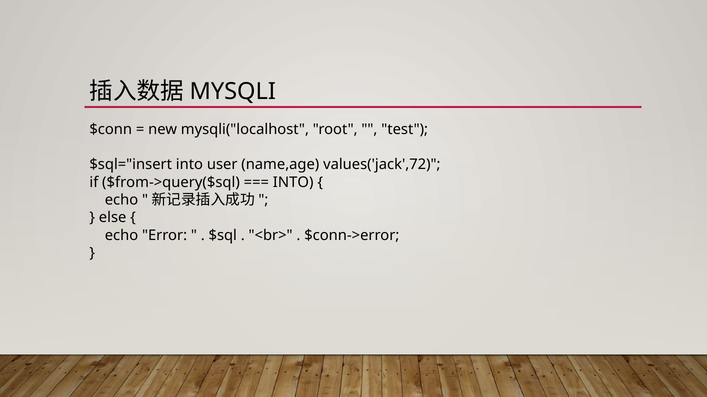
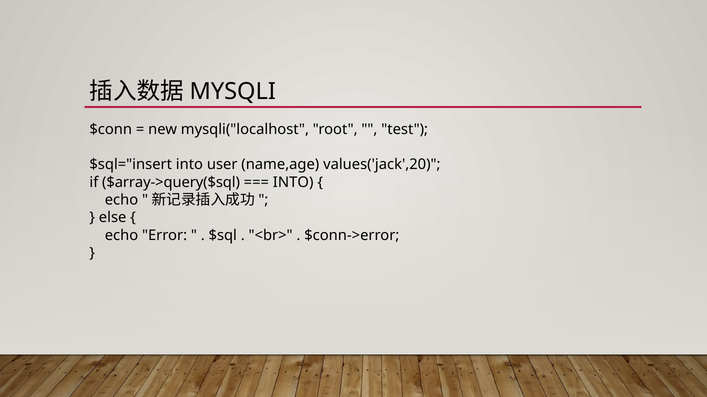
values('jack',72: values('jack',72 -> values('jack',20 (382, 165)
$from->query($sql: $from->query($sql -> $array->query($sql (171, 183)
